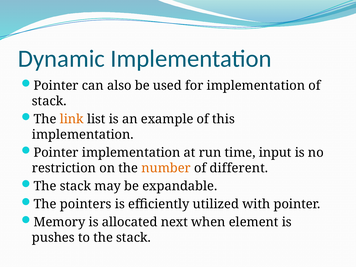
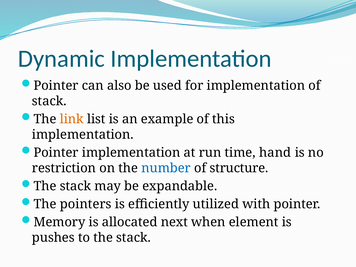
input: input -> hand (275, 153)
number colour: orange -> blue (166, 168)
different: different -> structure (239, 168)
